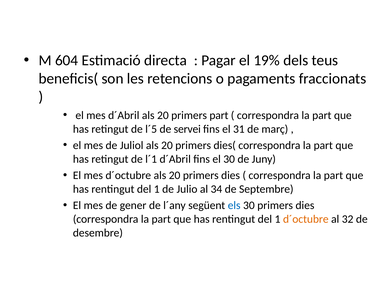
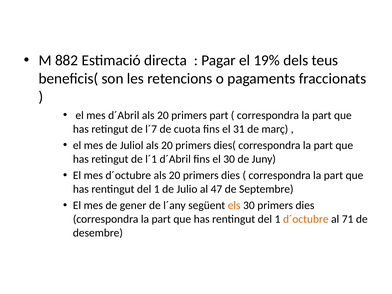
604: 604 -> 882 (67, 60)
l´5: l´5 -> l´7 (151, 129)
servei: servei -> cuota (187, 129)
34: 34 -> 47 (216, 189)
els colour: blue -> orange (234, 205)
32: 32 -> 71 (348, 219)
